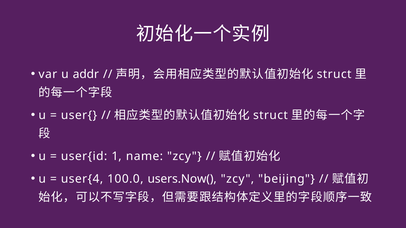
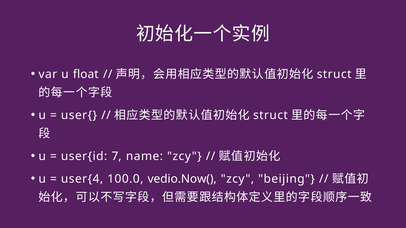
addr: addr -> float (86, 74)
1: 1 -> 7 (117, 157)
users.Now(: users.Now( -> vedio.Now( (182, 179)
